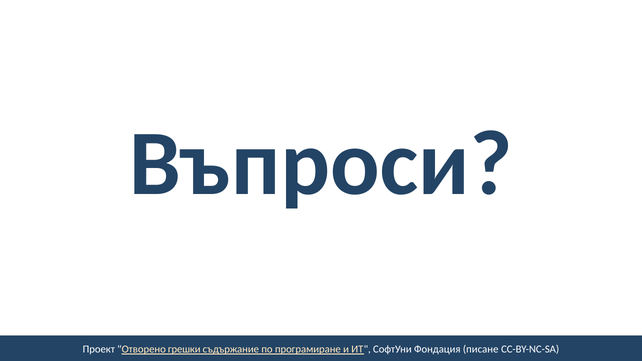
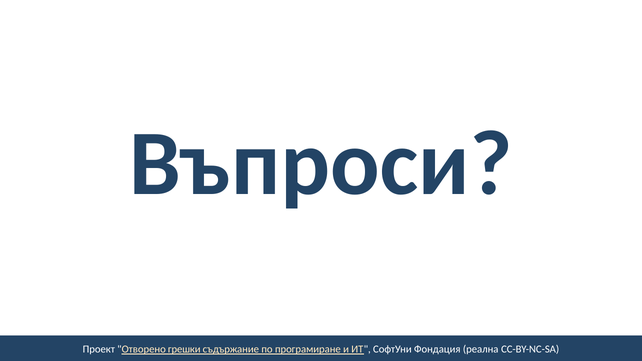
писане: писане -> реална (481, 349)
